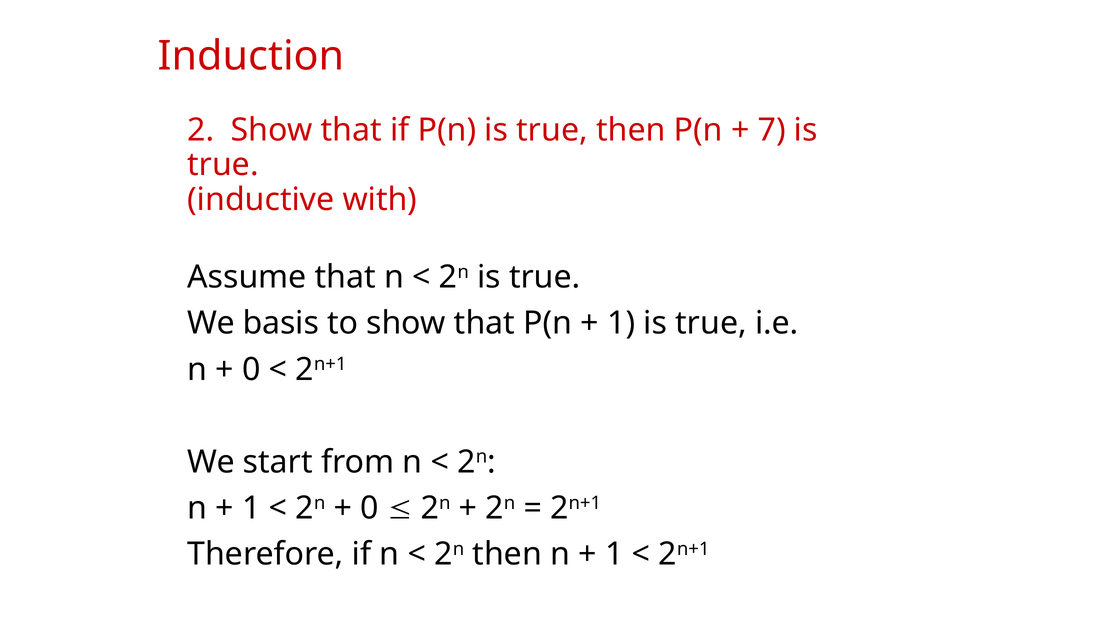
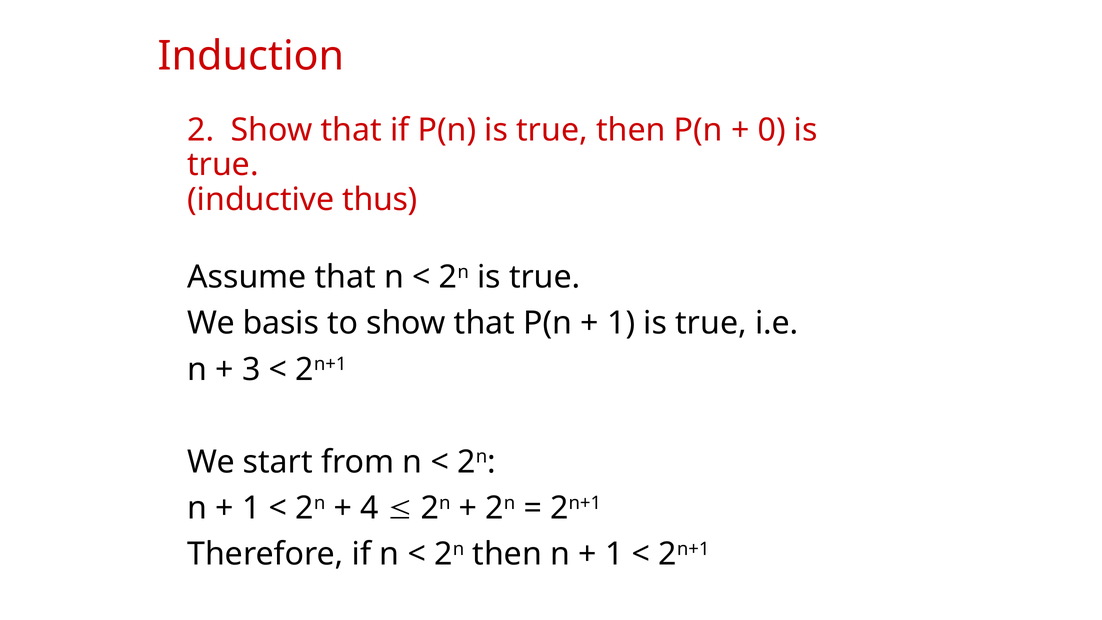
7: 7 -> 0 (772, 130)
with: with -> thus (380, 199)
0: 0 -> 3 (251, 369)
0: 0 -> 4 (369, 508)
